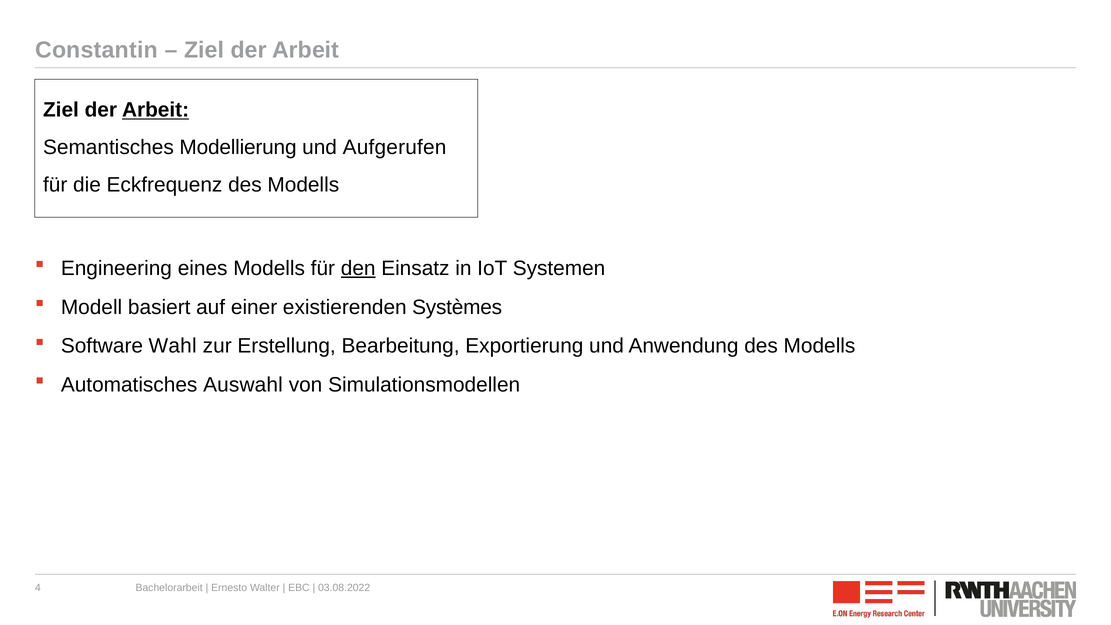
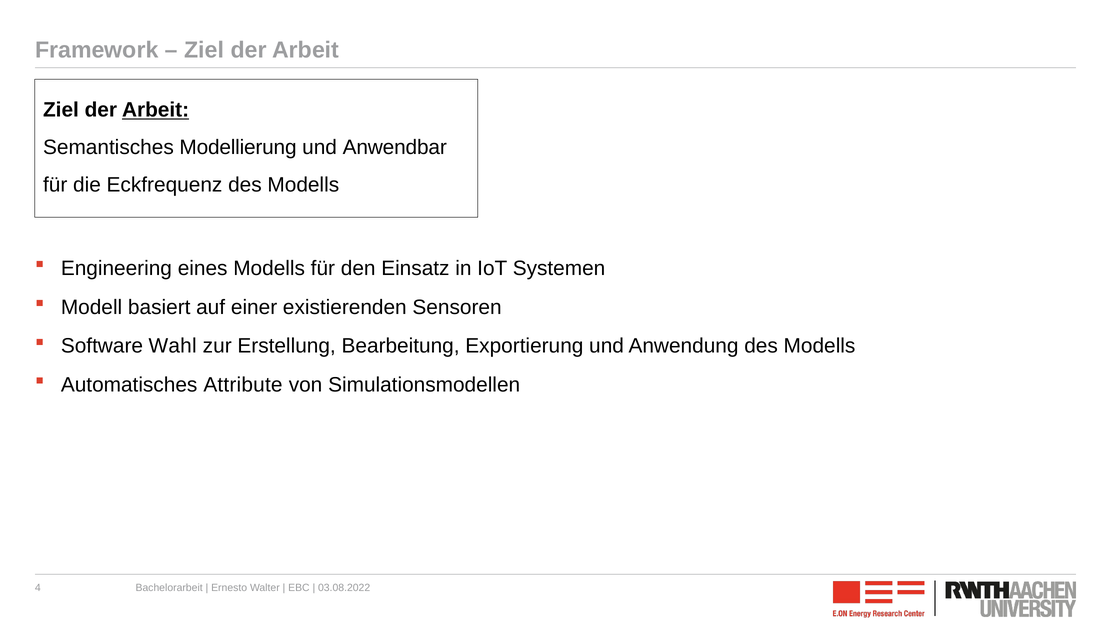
Constantin: Constantin -> Framework (97, 50)
Aufgerufen: Aufgerufen -> Anwendbar (395, 147)
den underline: present -> none (358, 268)
Systèmes: Systèmes -> Sensoren (457, 307)
Auswahl: Auswahl -> Attribute (243, 385)
